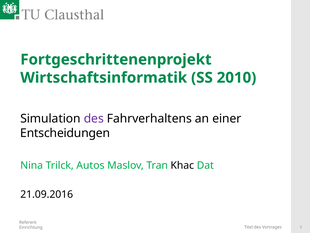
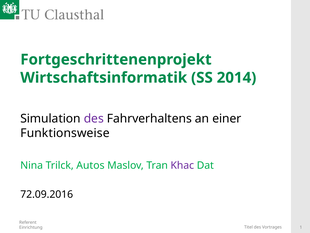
2010: 2010 -> 2014 (237, 78)
Entscheidungen: Entscheidungen -> Funktionsweise (65, 133)
Khac colour: black -> purple (182, 165)
21.09.2016: 21.09.2016 -> 72.09.2016 (47, 194)
